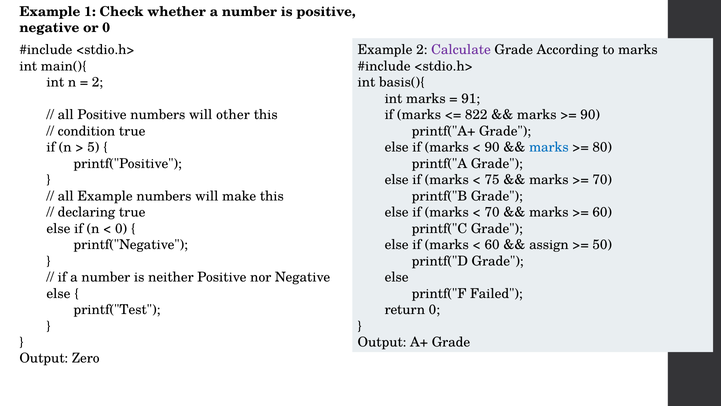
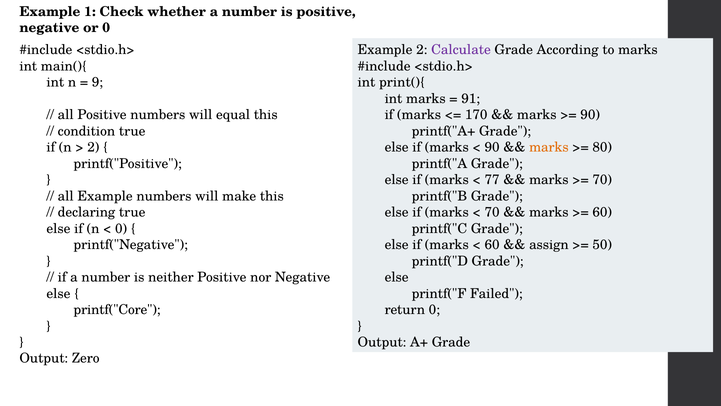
2: 2 -> 9 (97, 82)
basis(){: basis(){ -> print(){ (402, 82)
other: other -> equal (233, 115)
822: 822 -> 170 (476, 115)
5: 5 -> 2 (93, 147)
marks colour: blue -> orange (549, 147)
75: 75 -> 77 (492, 180)
printf("Test: printf("Test -> printf("Core (117, 309)
